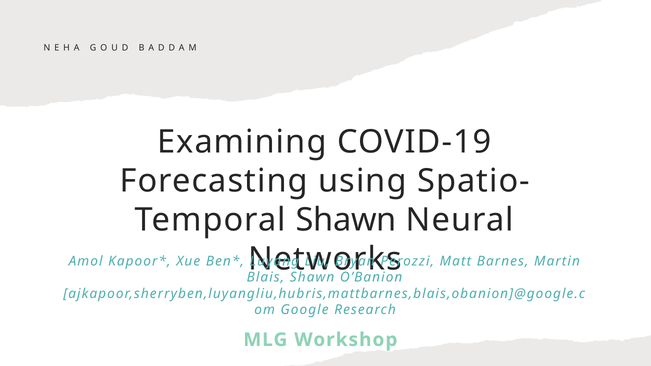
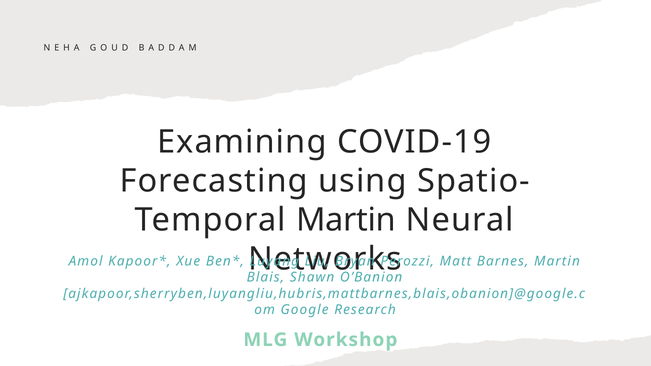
Shawn: Shawn -> Martin (346, 220)
